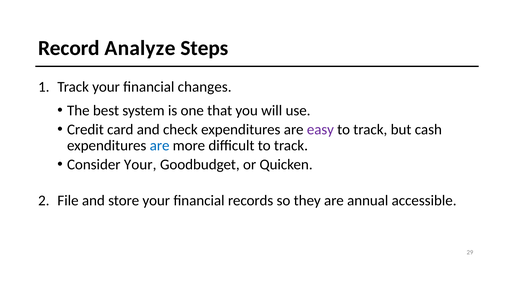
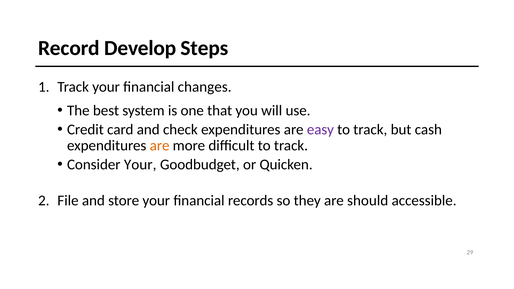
Analyze: Analyze -> Develop (140, 48)
are colour: blue -> orange (160, 146)
annual: annual -> should (368, 201)
